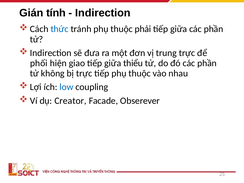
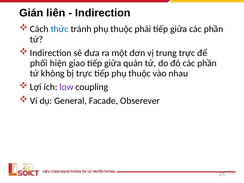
tính: tính -> liên (56, 13)
thiểu: thiểu -> quản (133, 63)
low colour: blue -> purple (66, 87)
Creator: Creator -> General (71, 101)
